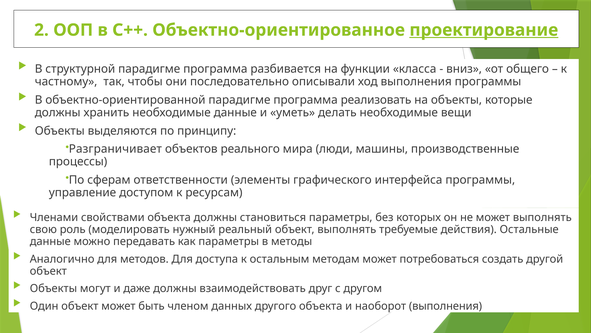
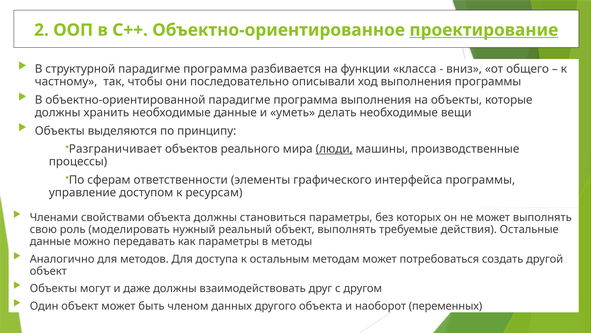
программа реализовать: реализовать -> выполнения (376, 100)
люди underline: none -> present (334, 149)
наоборот выполнения: выполнения -> переменных (446, 306)
